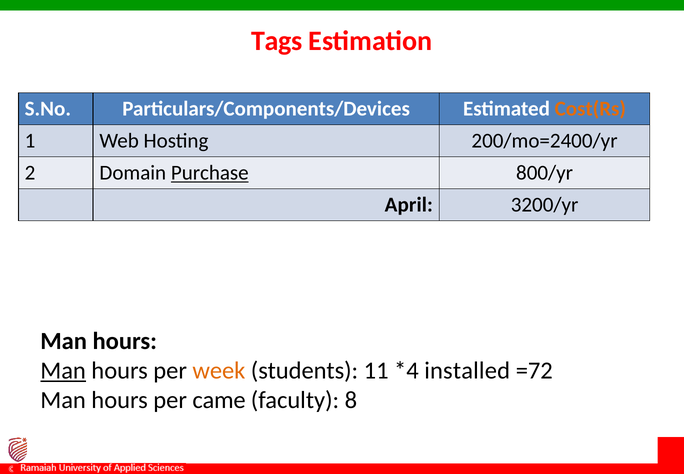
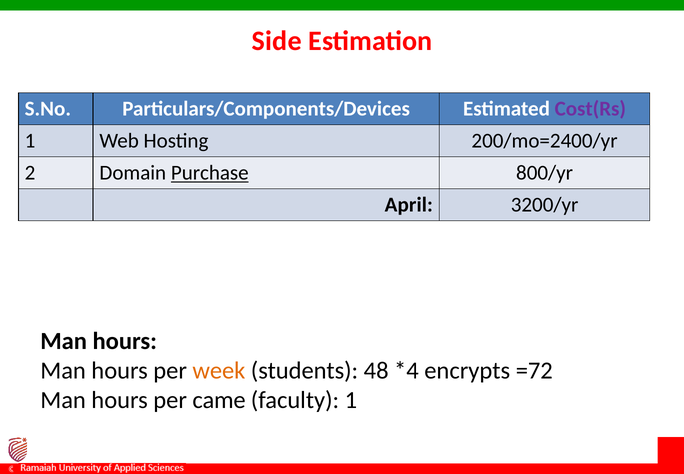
Tags: Tags -> Side (277, 41)
Cost(Rs colour: orange -> purple (590, 109)
Man underline: present -> none (63, 370)
11: 11 -> 48 (376, 370)
installed: installed -> encrypts (467, 370)
faculty 8: 8 -> 1 (351, 400)
